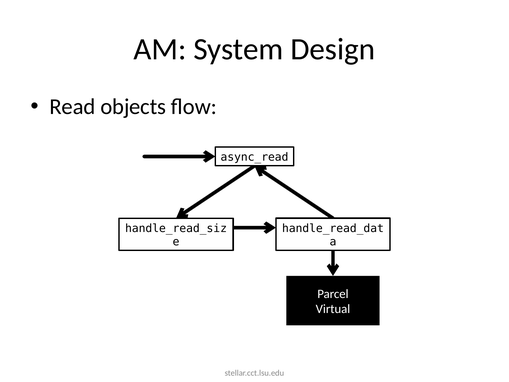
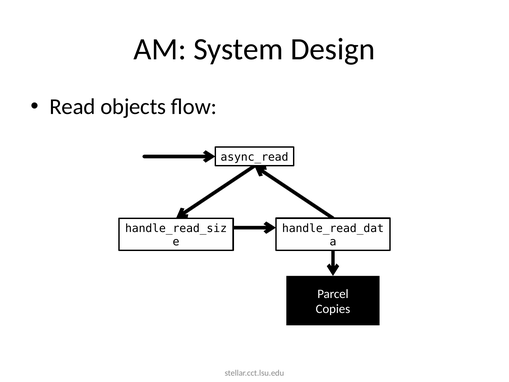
Virtual: Virtual -> Copies (333, 309)
